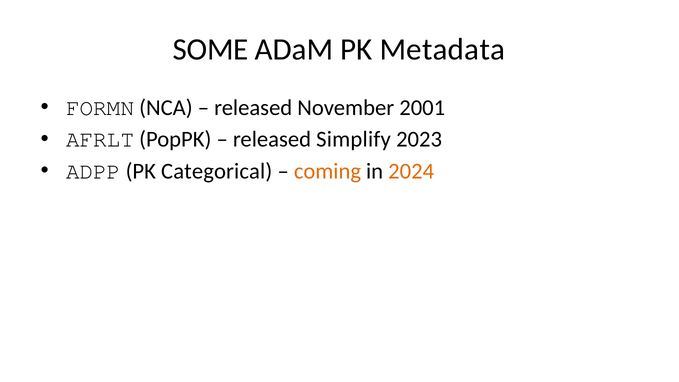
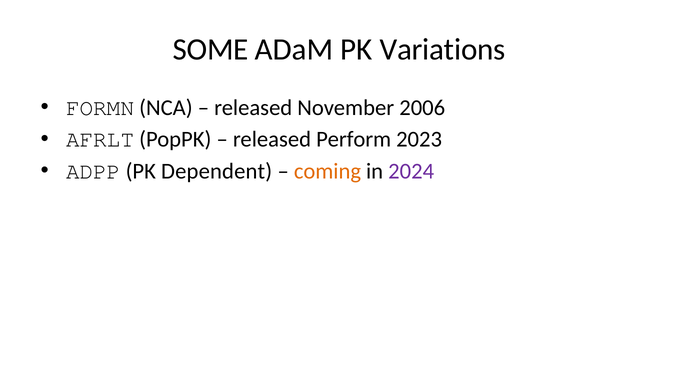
Metadata: Metadata -> Variations (443, 49)
2001: 2001 -> 2006 (422, 108)
Simplify: Simplify -> Perform (354, 139)
Categorical: Categorical -> Dependent (217, 171)
2024 colour: orange -> purple (411, 171)
